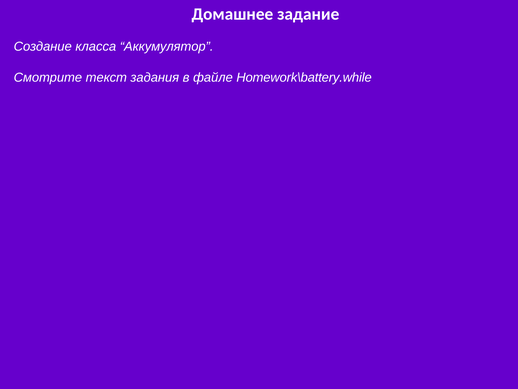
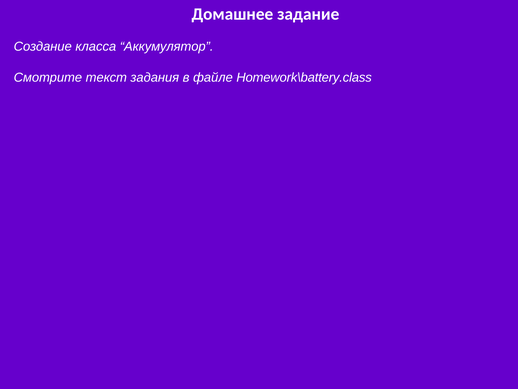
Homework\battery.while: Homework\battery.while -> Homework\battery.class (304, 77)
